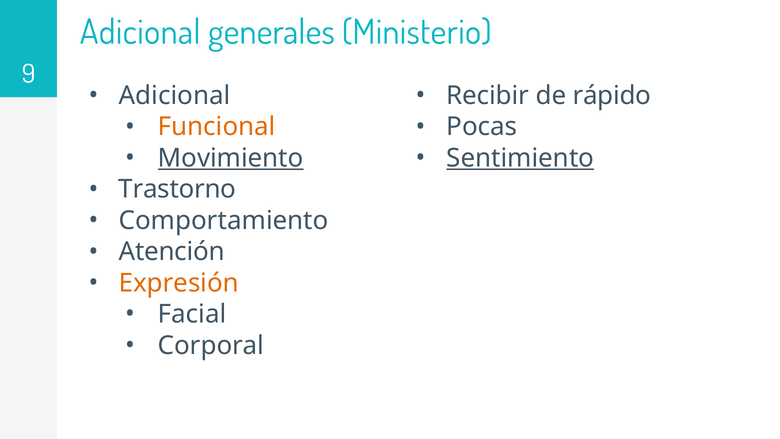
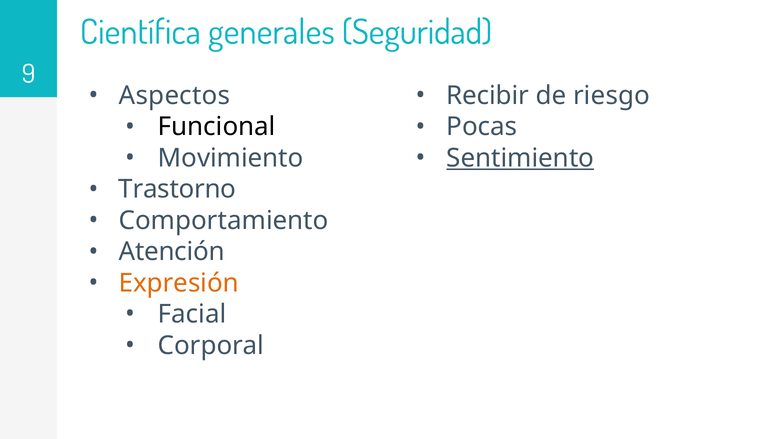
Adicional: Adicional -> Científica (140, 32)
Ministerio: Ministerio -> Seguridad (417, 32)
Adicional: Adicional -> Aspectos (175, 96)
rápido: rápido -> riesgo (612, 96)
Funcional colour: orange -> black (217, 127)
Movimiento underline: present -> none (231, 158)
